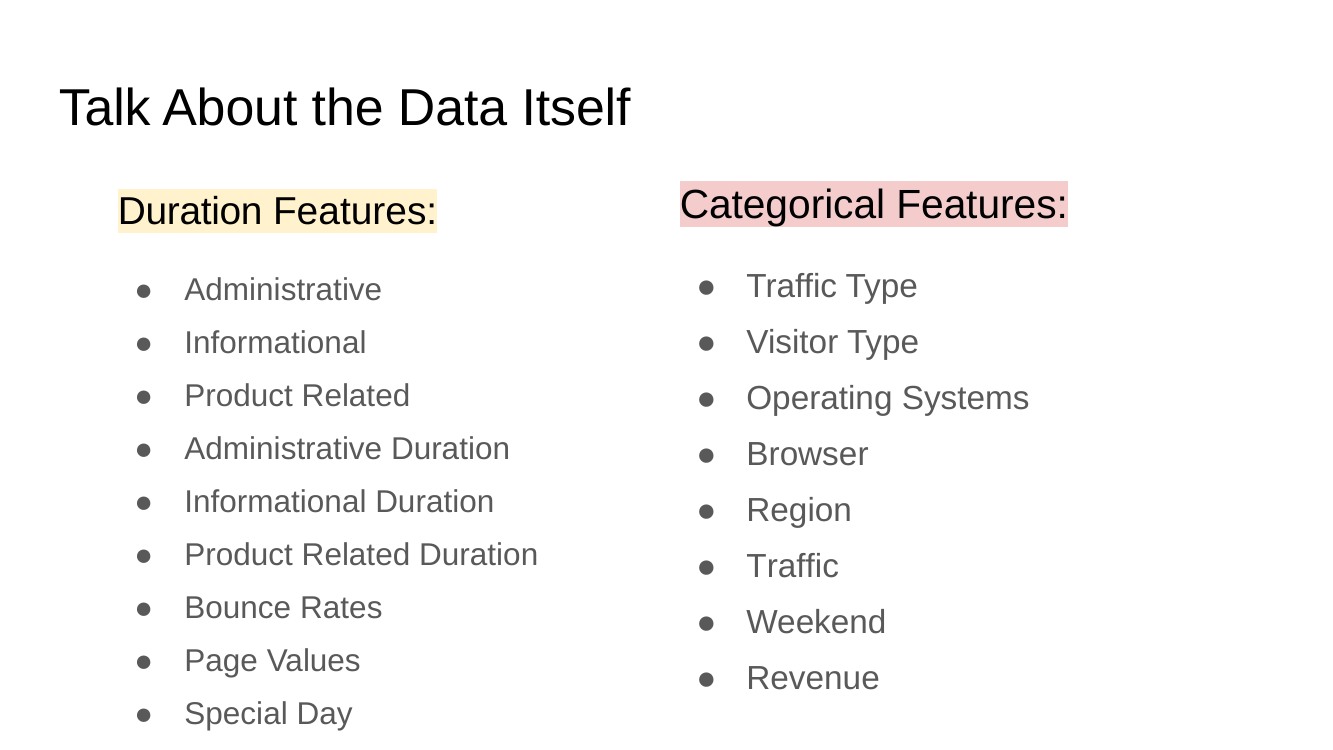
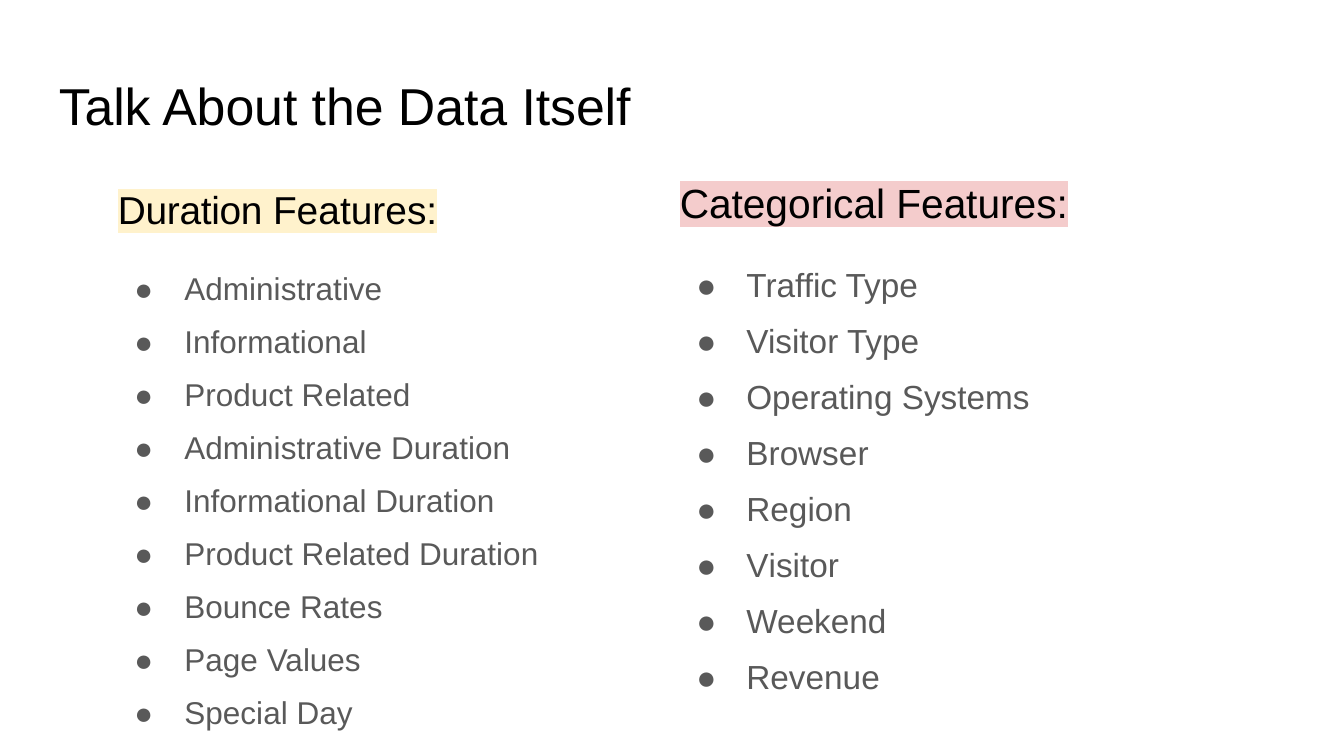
Traffic: Traffic -> Visitor (793, 567)
